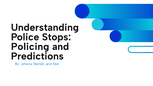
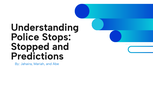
Policing: Policing -> Stopped (30, 47)
